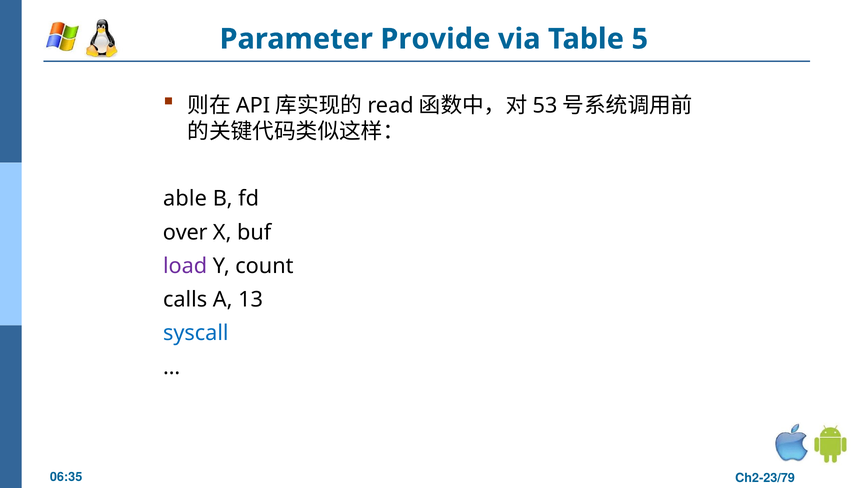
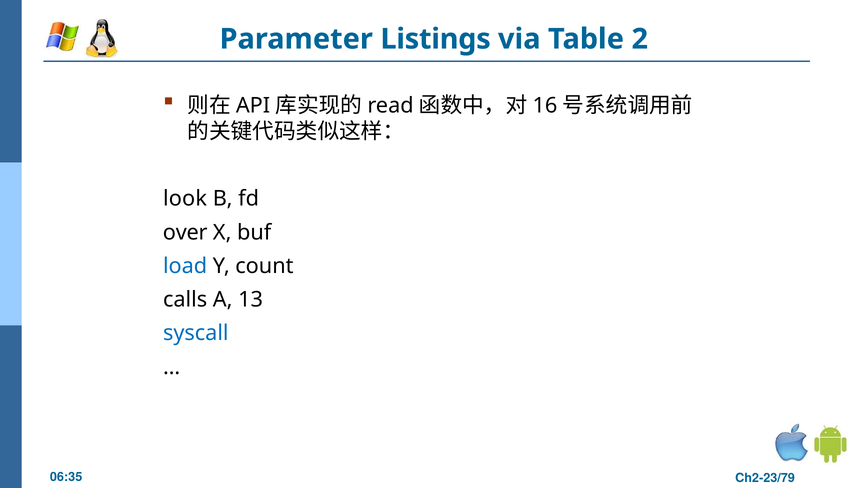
Provide: Provide -> Listings (436, 39)
5: 5 -> 2 (640, 39)
53: 53 -> 16 (545, 106)
able: able -> look (185, 199)
load colour: purple -> blue (185, 266)
